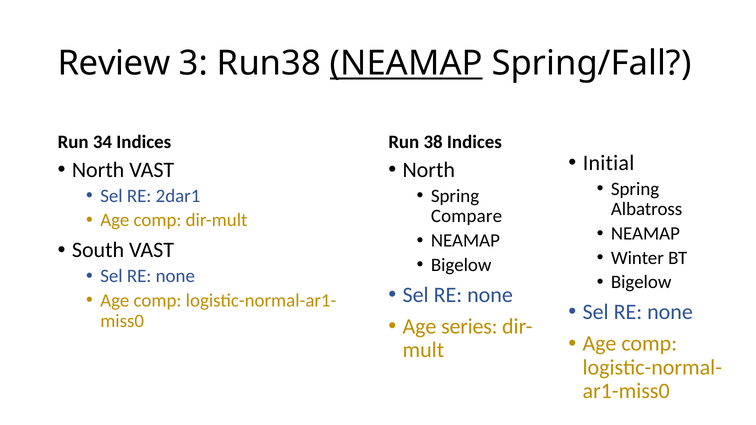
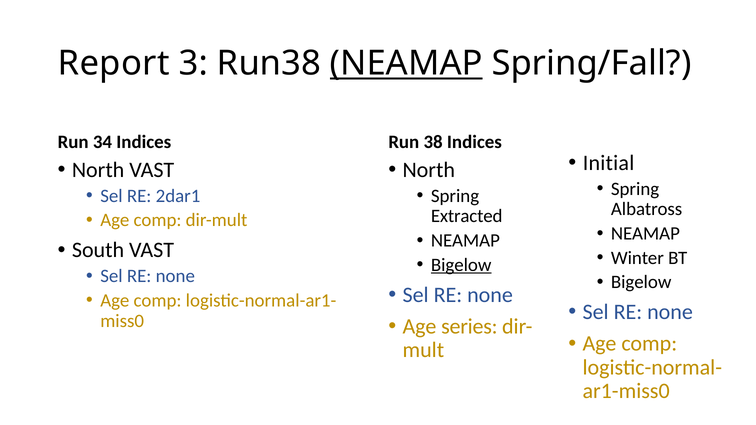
Review: Review -> Report (114, 64)
Compare: Compare -> Extracted (467, 216)
Bigelow underline: none -> present (461, 265)
